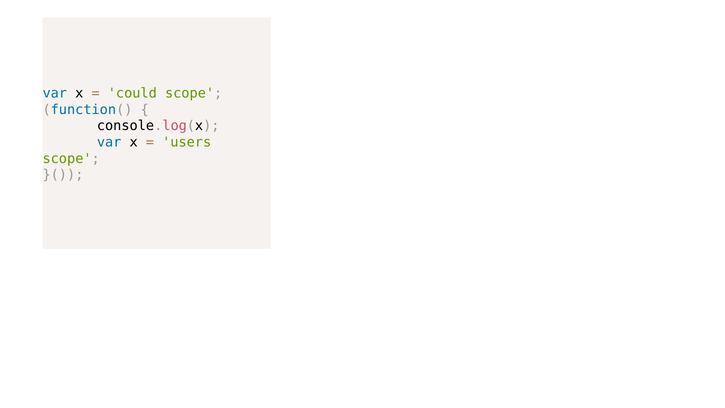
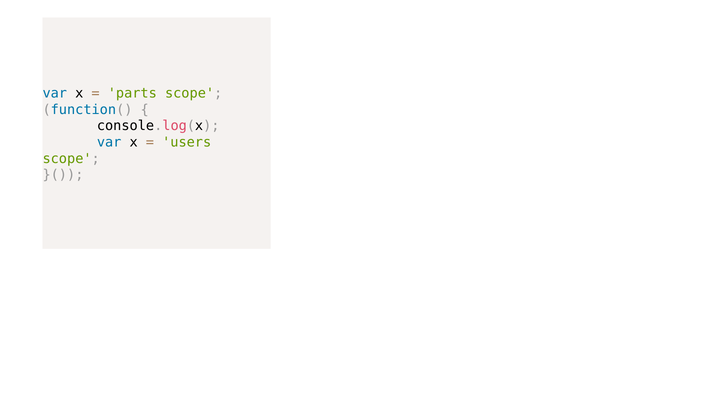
could: could -> parts (132, 93)
